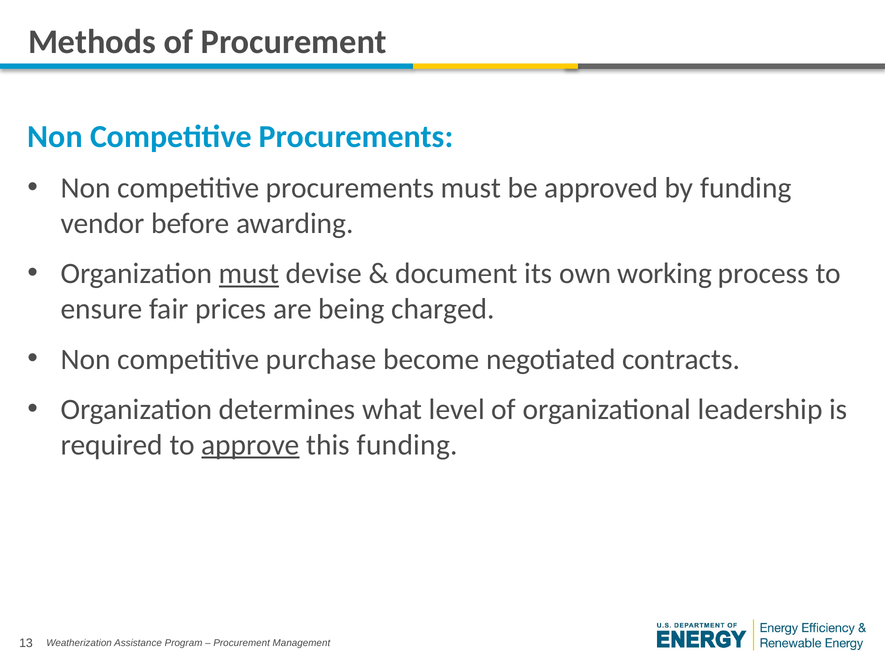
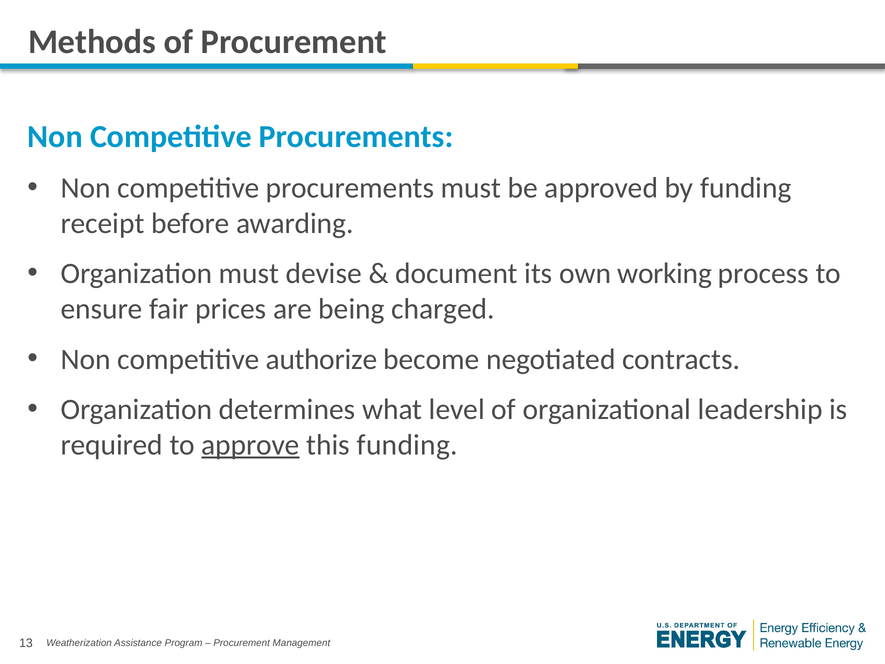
vendor: vendor -> receipt (103, 223)
must underline: present -> none (249, 274)
purchase: purchase -> authorize (321, 359)
